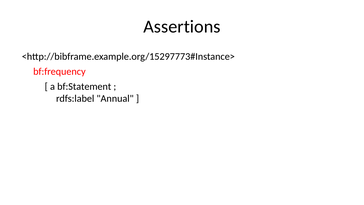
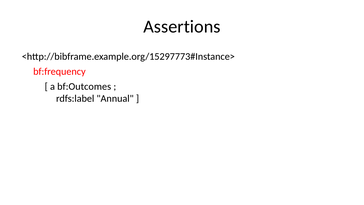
bf:Statement: bf:Statement -> bf:Outcomes (84, 86)
